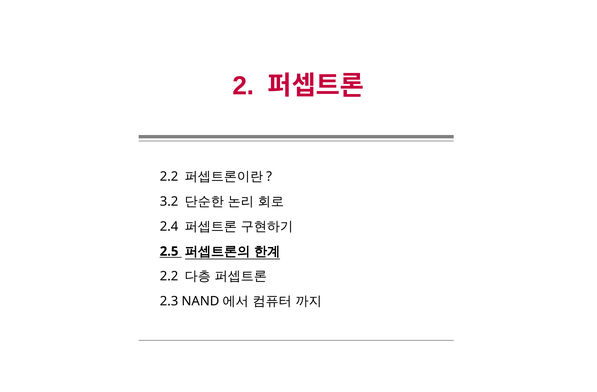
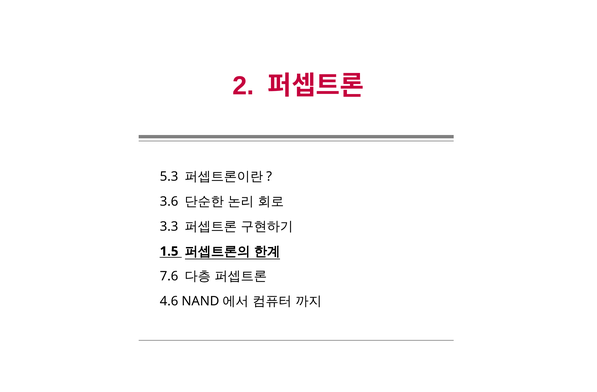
2.2: 2.2 -> 5.3 (169, 176)
3.2: 3.2 -> 3.6 (169, 201)
2.4: 2.4 -> 3.3 (169, 226)
2.5: 2.5 -> 1.5 (169, 251)
2.2: 2.2 -> 7.6 (169, 276)
2.3: 2.3 -> 4.6 (169, 301)
